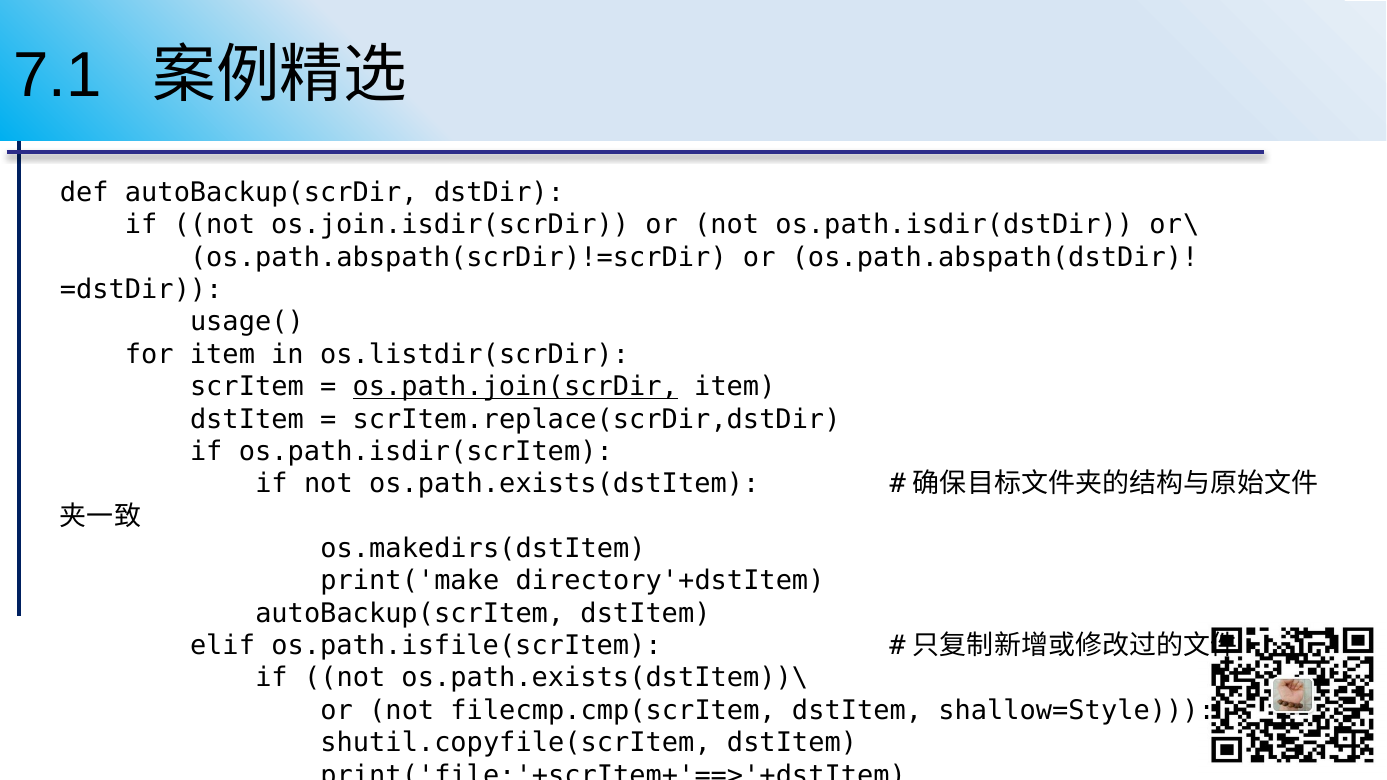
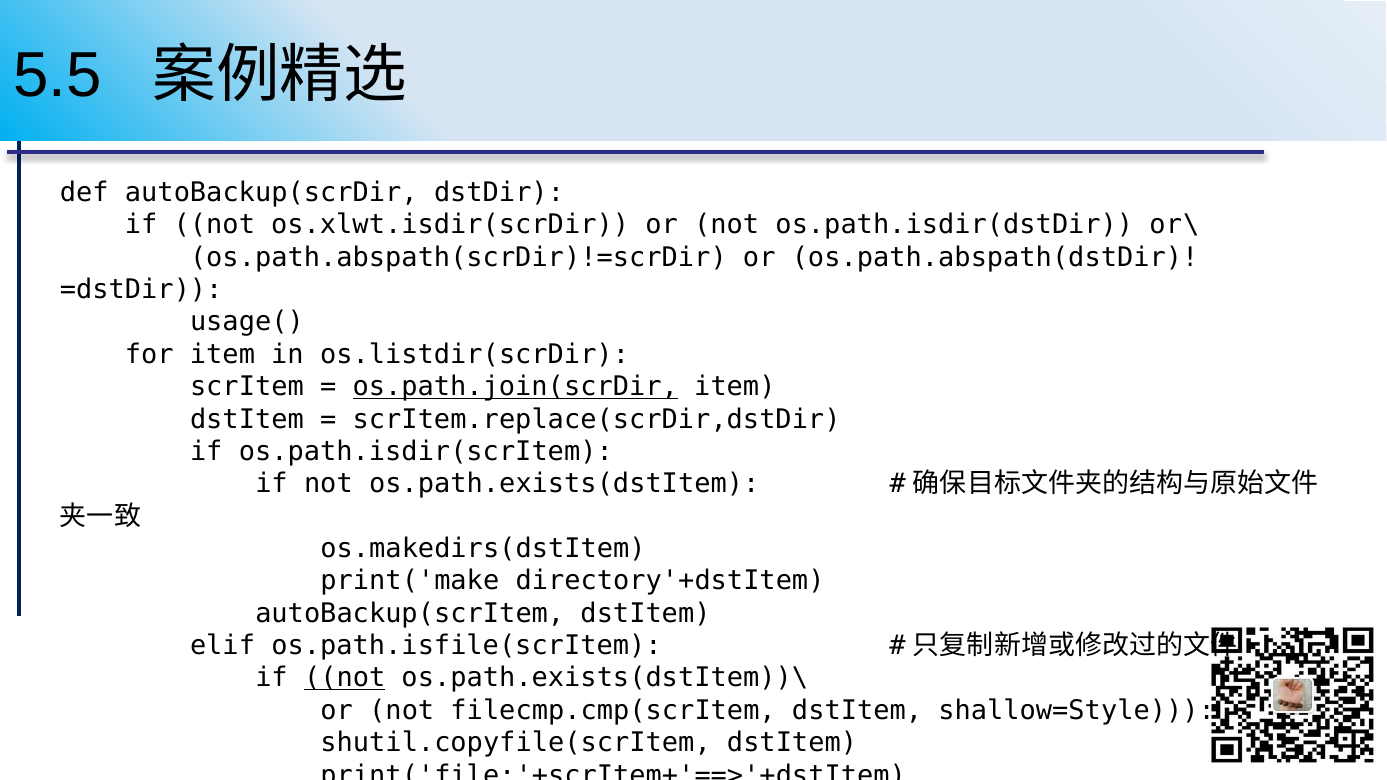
7.1: 7.1 -> 5.5 (58, 75)
os.join.isdir(scrDir: os.join.isdir(scrDir -> os.xlwt.isdir(scrDir (450, 225)
not underline: none -> present (345, 678)
